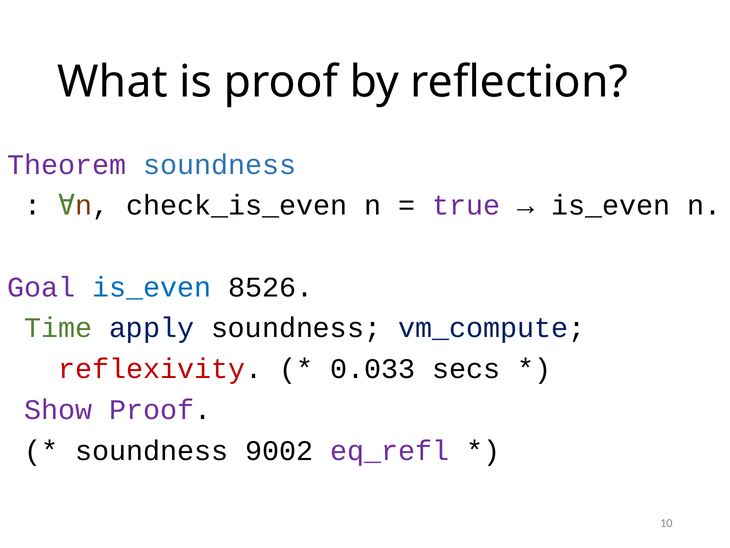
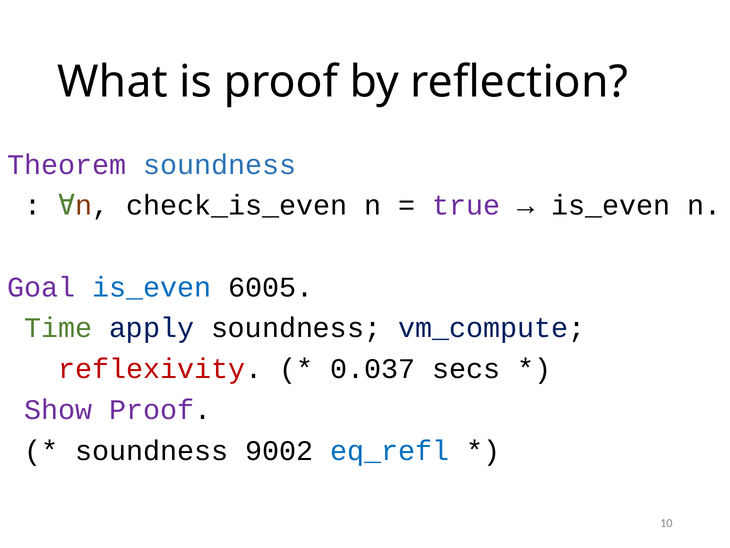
8526: 8526 -> 6005 (271, 287)
0.033: 0.033 -> 0.037 (373, 369)
eq_refl colour: purple -> blue (390, 450)
